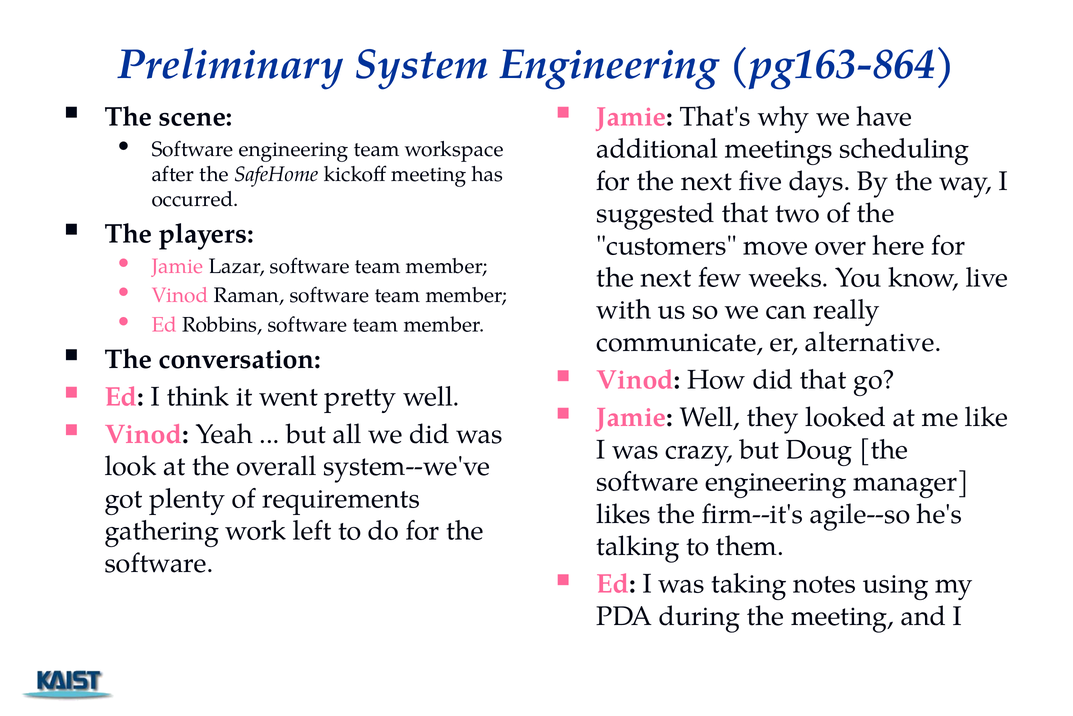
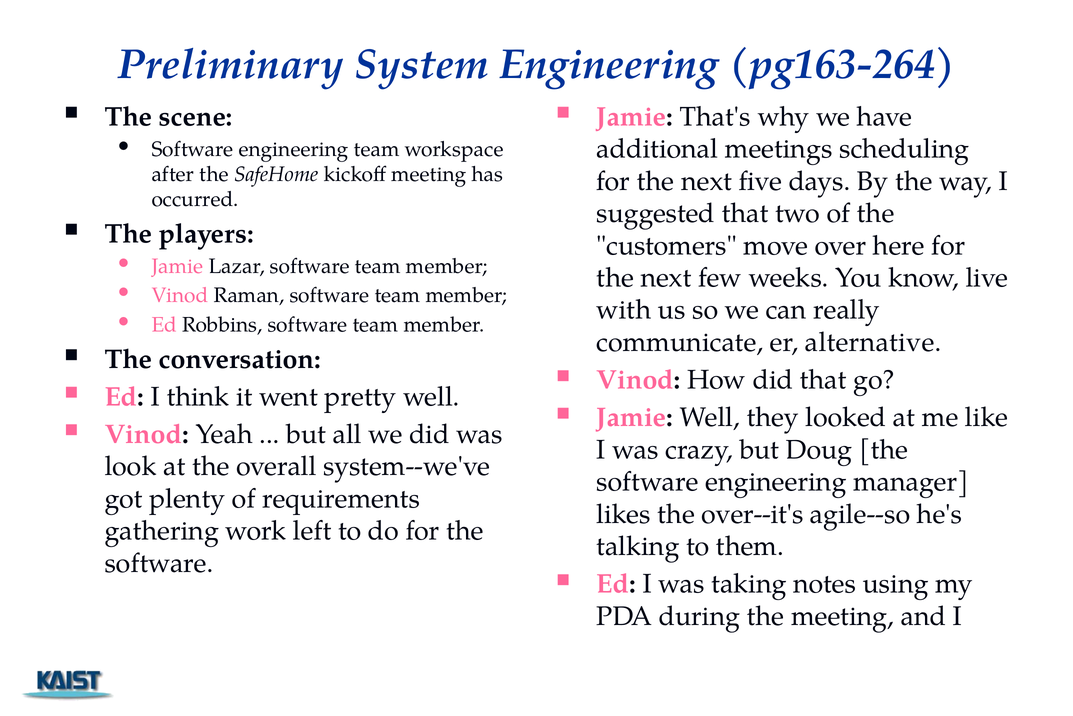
pg163-864: pg163-864 -> pg163-264 (842, 64)
firm--it's: firm--it's -> over--it's (752, 514)
